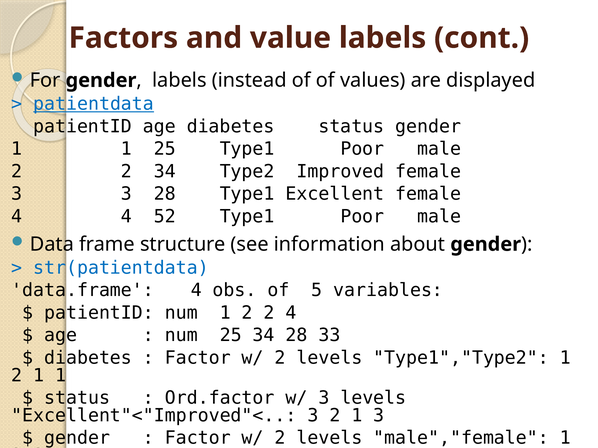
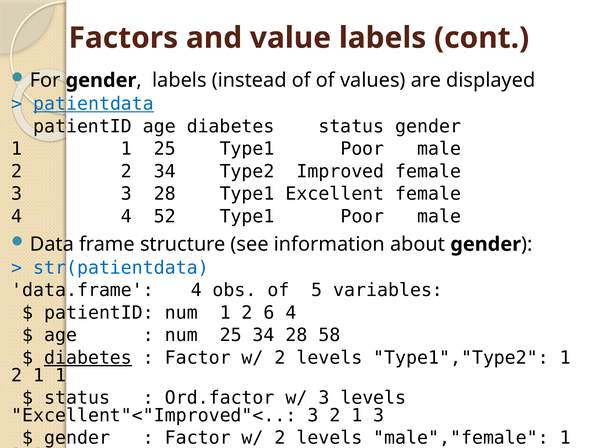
num 1 2 2: 2 -> 6 (269, 313)
33: 33 -> 58 (329, 336)
diabetes underline: none -> present (88, 358)
